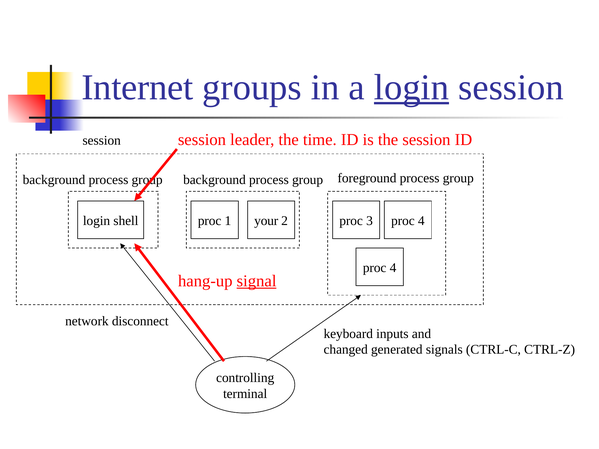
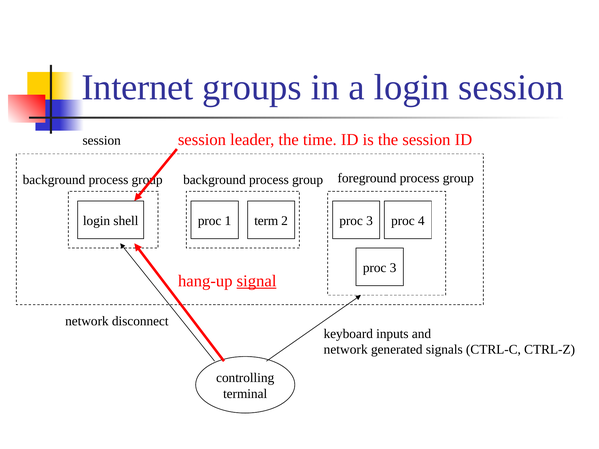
login underline: present -> none (411, 87)
your: your -> term (266, 221)
4: 4 -> 3 (393, 268)
changed: changed -> network (346, 350)
